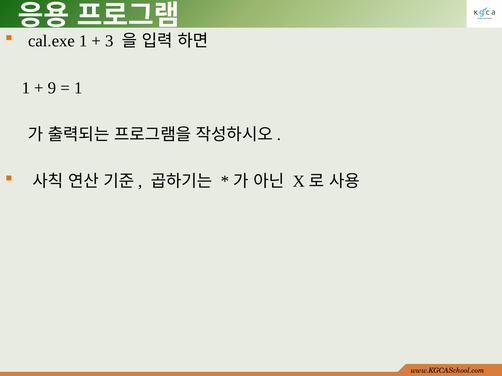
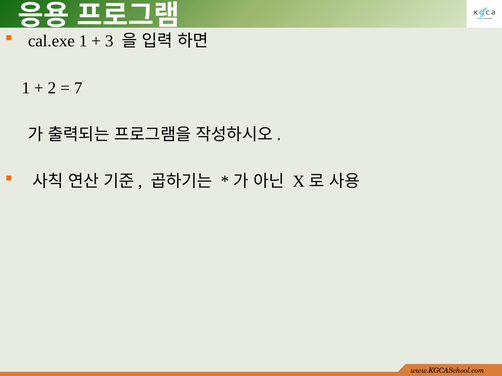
9: 9 -> 2 (52, 88)
1: 1 -> 7 (78, 88)
